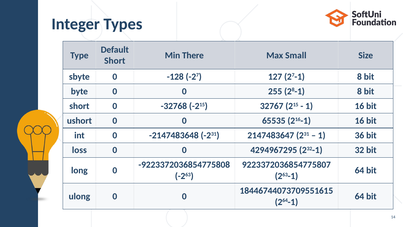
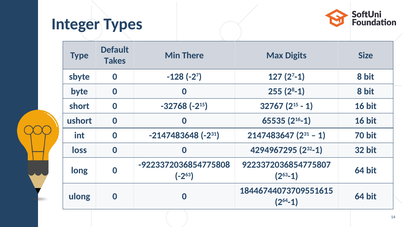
Small: Small -> Digits (296, 55)
Short: Short -> Takes (115, 61)
36: 36 -> 70 (359, 135)
